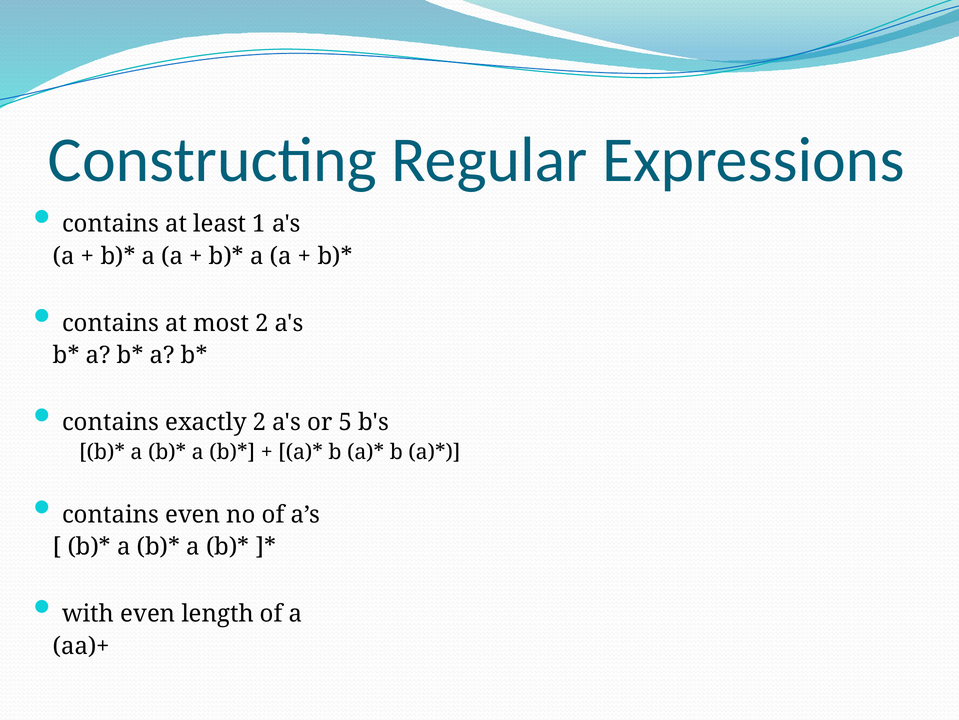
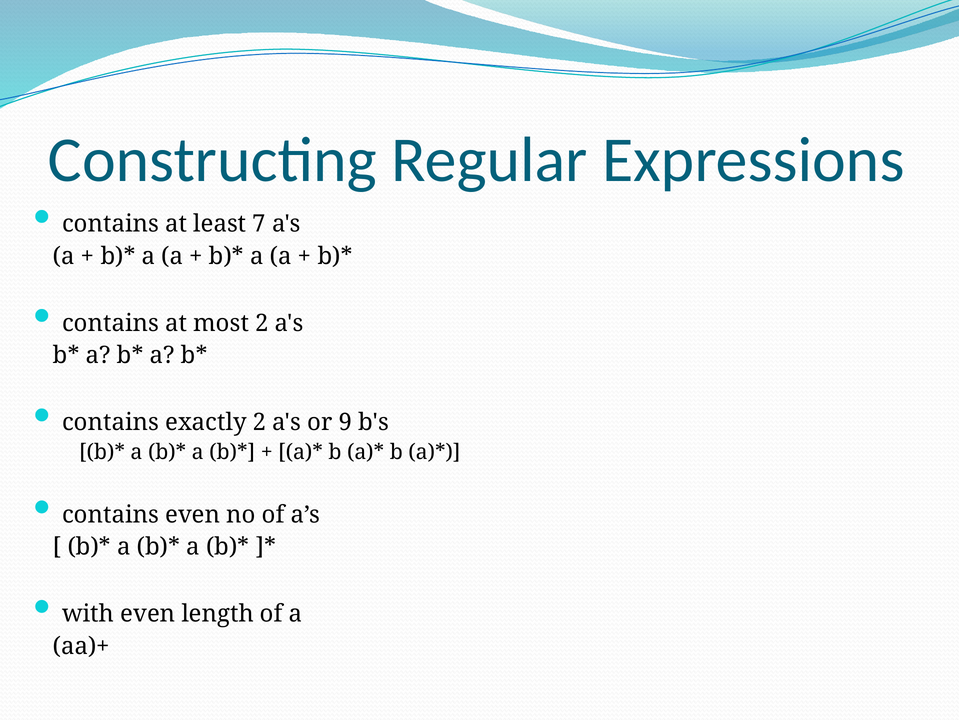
1: 1 -> 7 (259, 224)
5: 5 -> 9 (345, 422)
